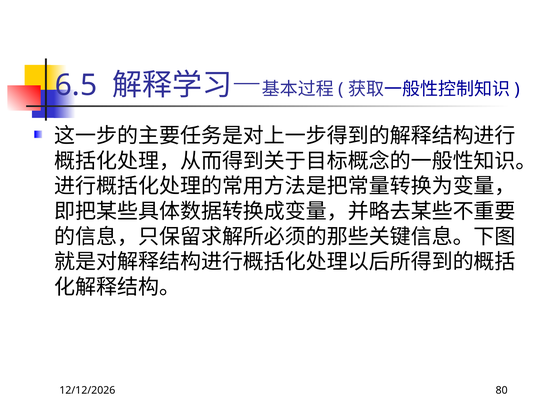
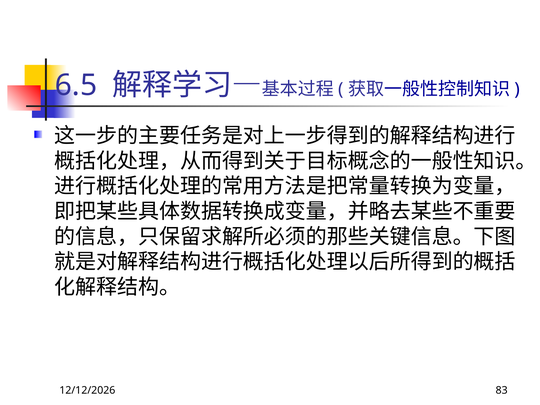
80: 80 -> 83 (502, 391)
